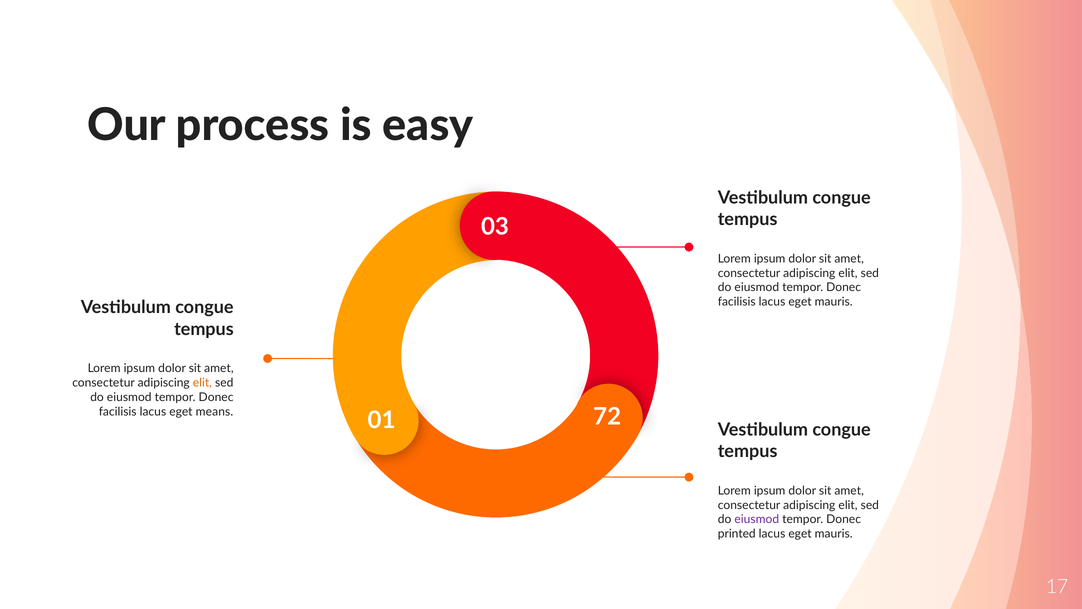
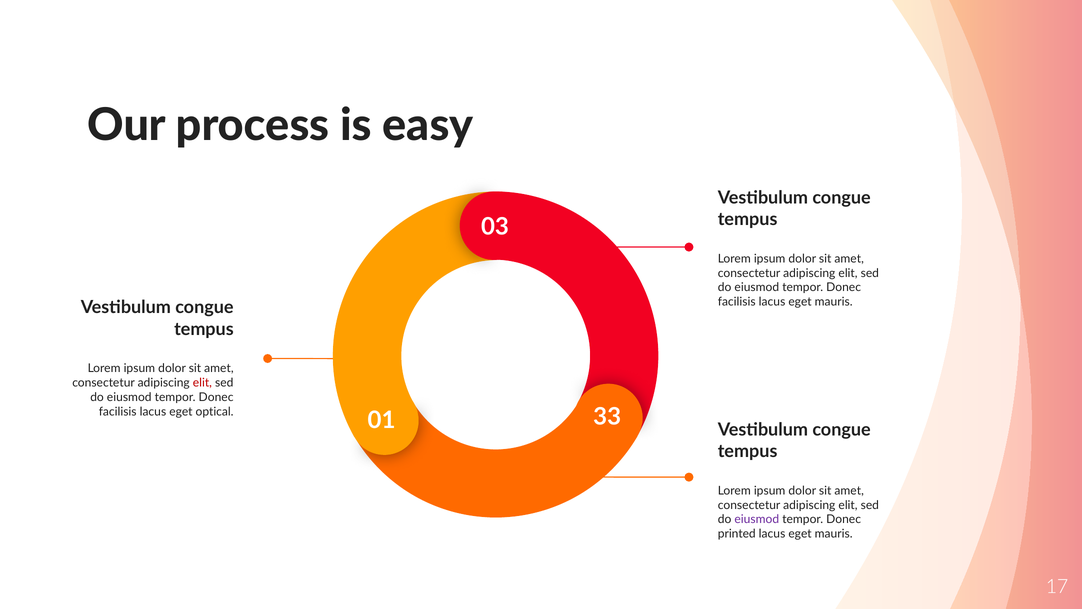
elit colour: orange -> red (202, 383)
means: means -> optical (215, 411)
72: 72 -> 33 (607, 416)
